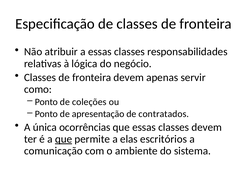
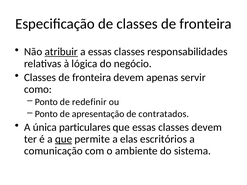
atribuir underline: none -> present (61, 52)
coleções: coleções -> redefinir (89, 102)
ocorrências: ocorrências -> particulares (85, 127)
